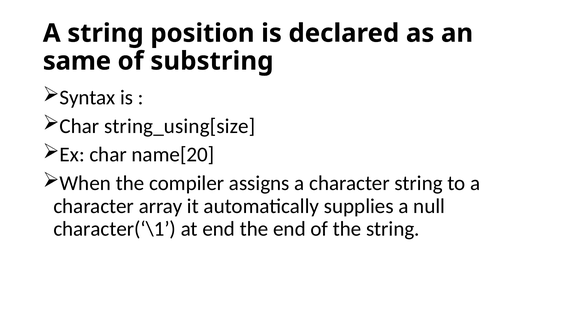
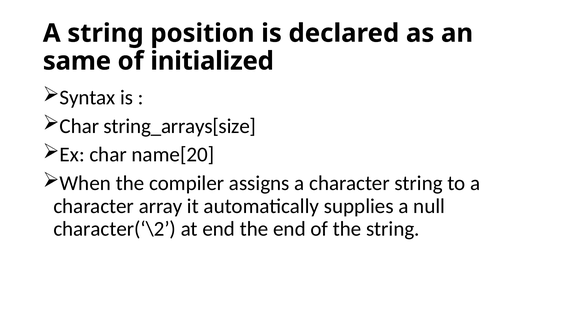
substring: substring -> initialized (212, 61)
string_using[size: string_using[size -> string_arrays[size (180, 126)
character(‘\1: character(‘\1 -> character(‘\2 (115, 229)
